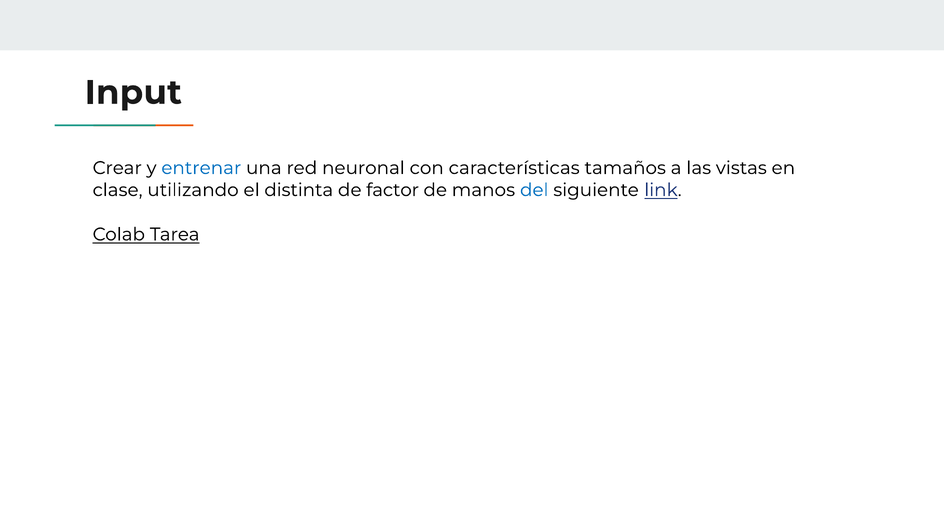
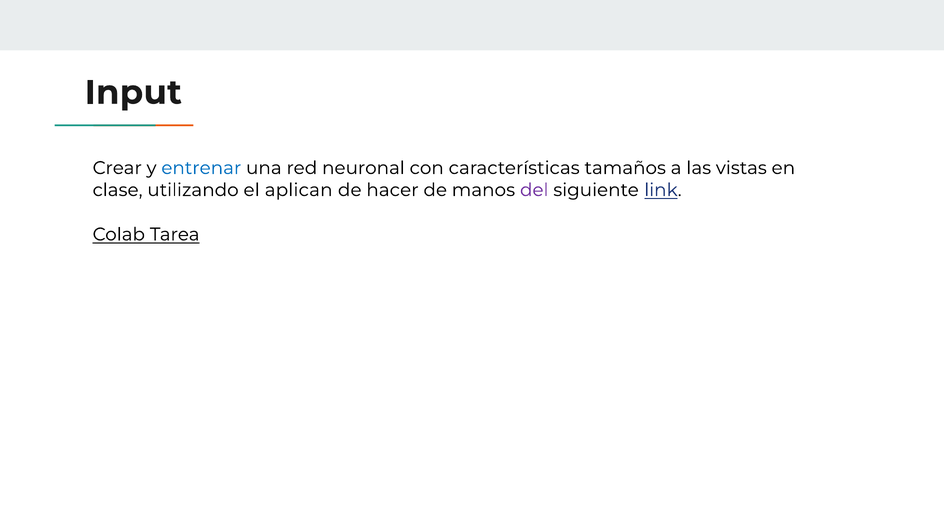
distinta: distinta -> aplican (299, 190)
factor: factor -> hacer (392, 190)
del colour: blue -> purple (534, 190)
